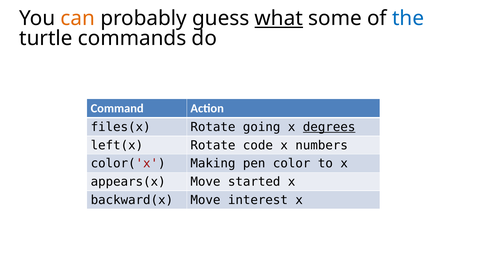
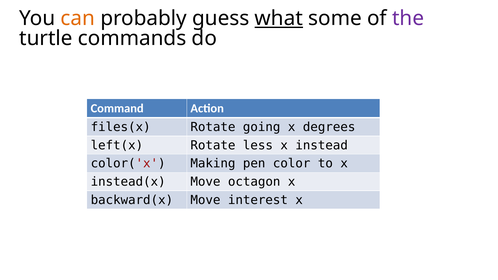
the colour: blue -> purple (408, 18)
degrees underline: present -> none (329, 127)
code: code -> less (258, 145)
numbers: numbers -> instead (322, 145)
appears(x: appears(x -> instead(x (128, 182)
started: started -> octagon (254, 182)
